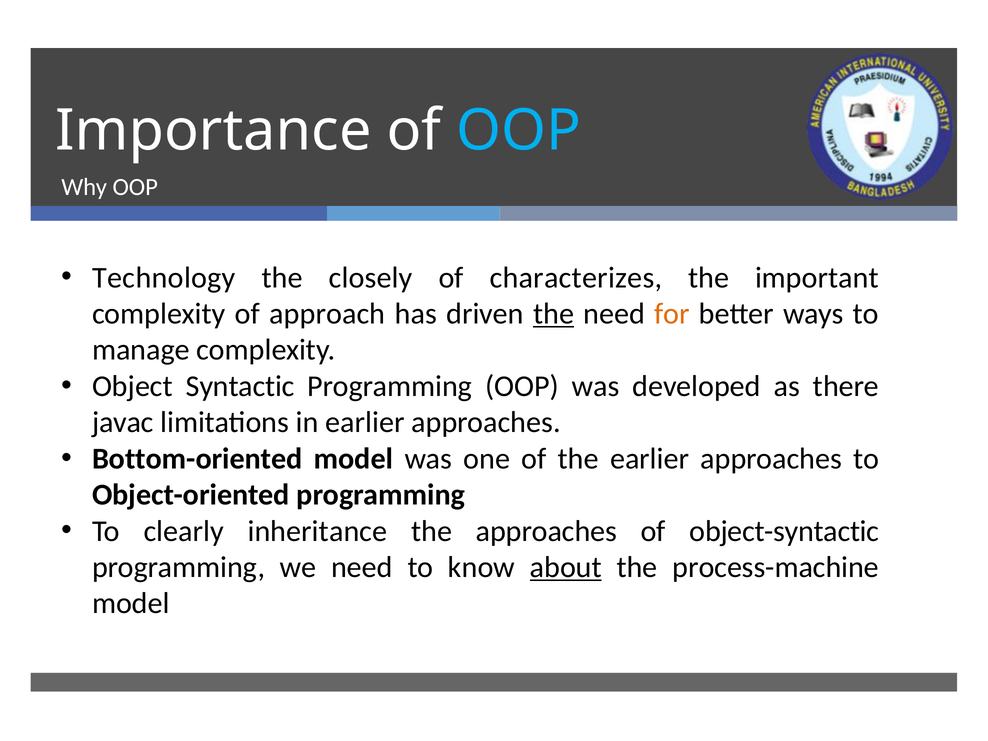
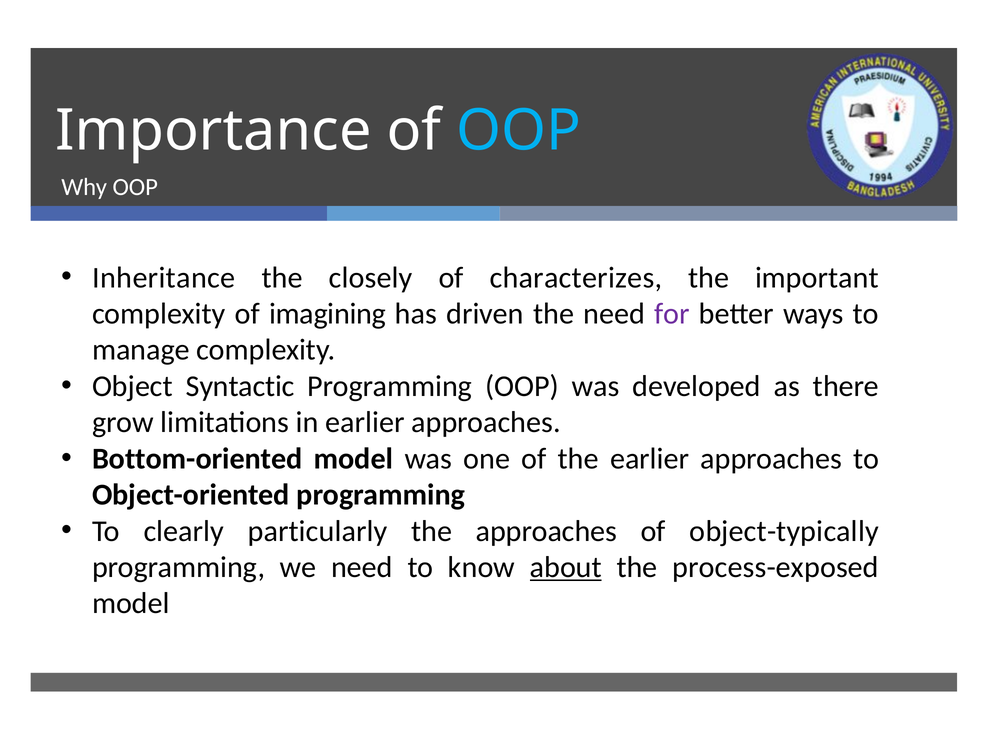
Technology: Technology -> Inheritance (164, 278)
approach: approach -> imagining (328, 314)
the underline: present -> none (554, 314)
for colour: orange -> purple (672, 314)
javac: javac -> grow (123, 422)
inheritance: inheritance -> particularly (317, 531)
object-syntactic: object-syntactic -> object-typically (784, 531)
process-machine: process-machine -> process-exposed (776, 567)
